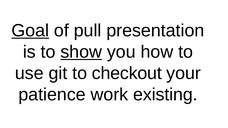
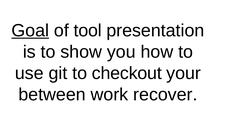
pull: pull -> tool (88, 31)
show underline: present -> none (81, 52)
patience: patience -> between (52, 95)
existing: existing -> recover (165, 95)
